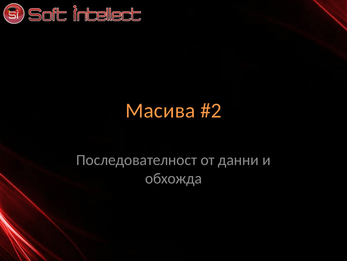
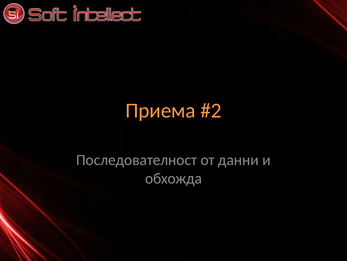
Масива: Масива -> Приема (160, 110)
